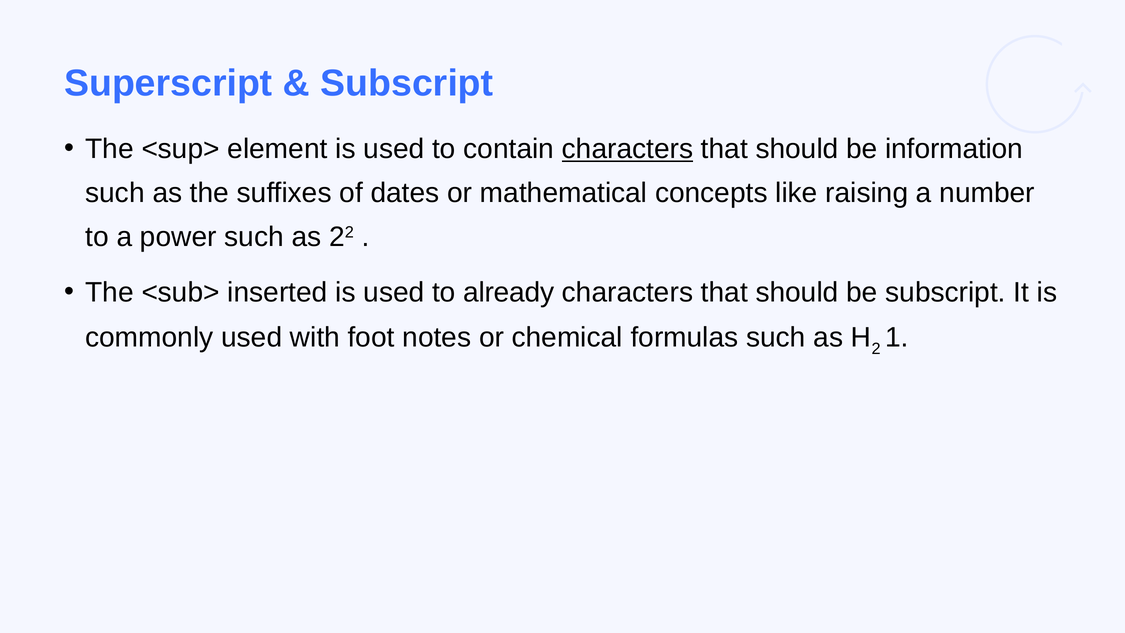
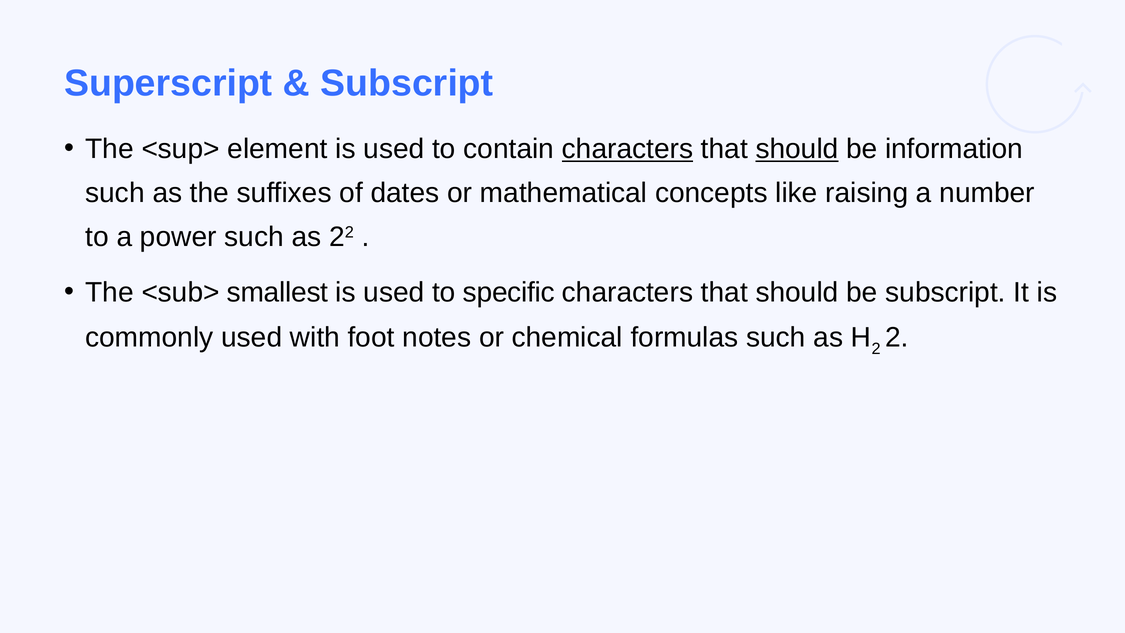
should underline: none -> present (797, 149)
inserted: inserted -> smallest (278, 292)
already: already -> specific (509, 292)
1: 1 -> 2 (897, 338)
